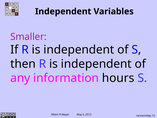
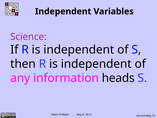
Smaller: Smaller -> Science (28, 37)
hours: hours -> heads (118, 78)
